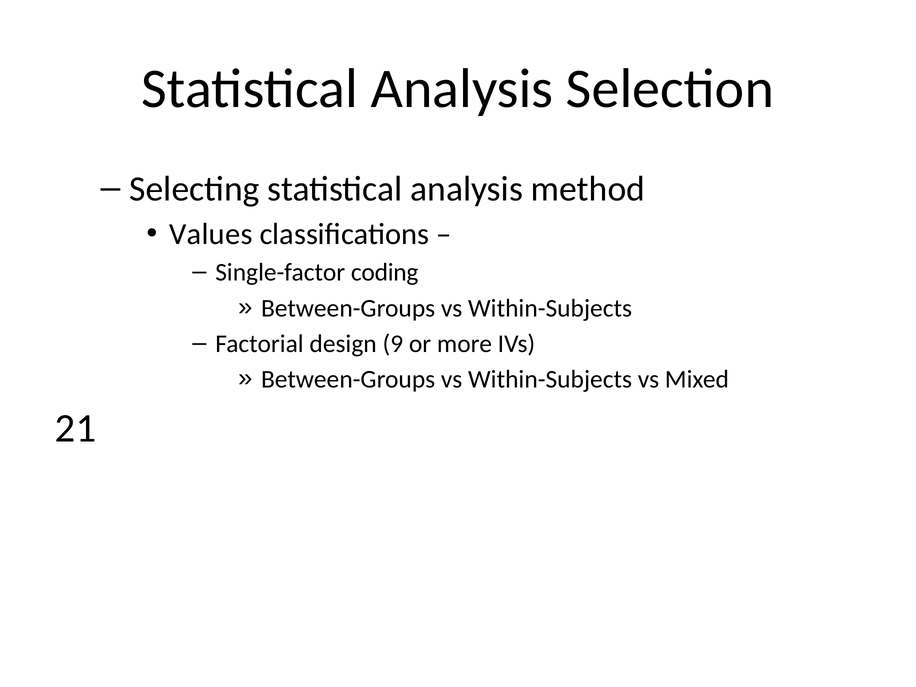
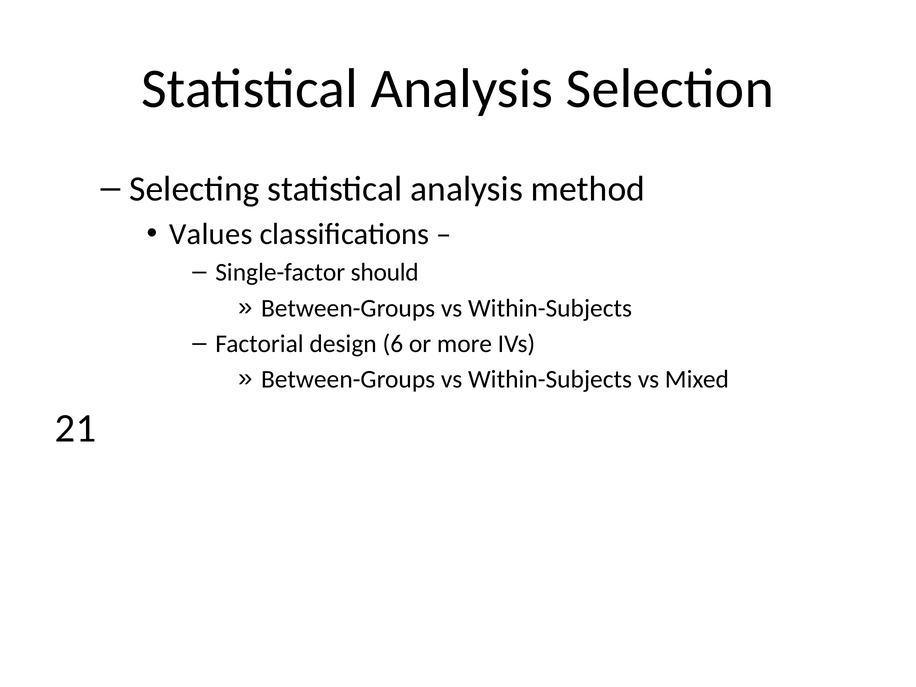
coding: coding -> should (385, 273)
9: 9 -> 6 (393, 344)
